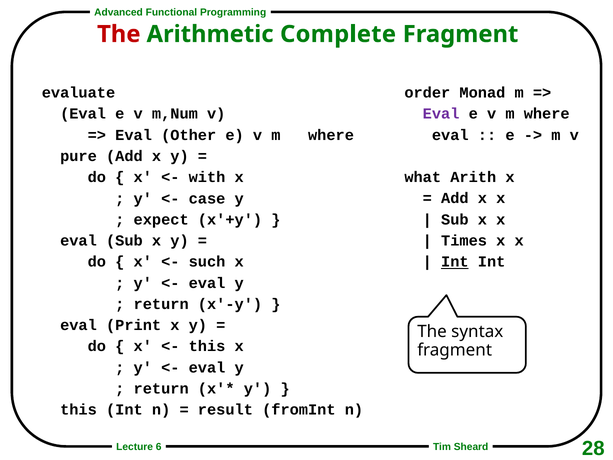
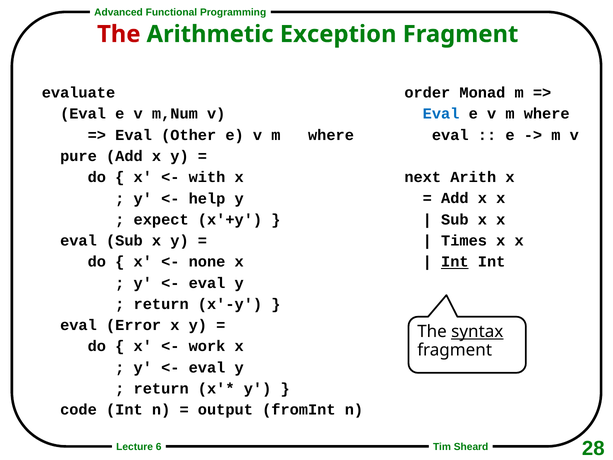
Complete: Complete -> Exception (338, 34)
Eval colour: purple -> blue (441, 114)
what: what -> next (423, 177)
case: case -> help (207, 198)
such: such -> none (207, 262)
Print: Print -> Error (134, 325)
syntax underline: none -> present (477, 332)
this: this -> work (207, 346)
this: this -> code (78, 410)
result: result -> output (225, 410)
